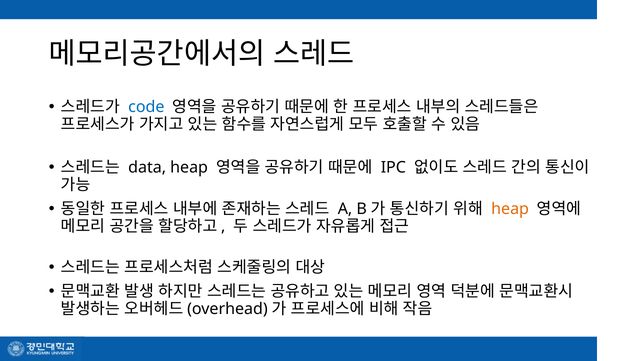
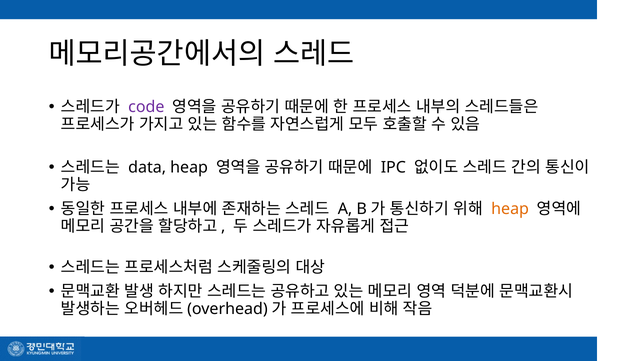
code colour: blue -> purple (146, 107)
